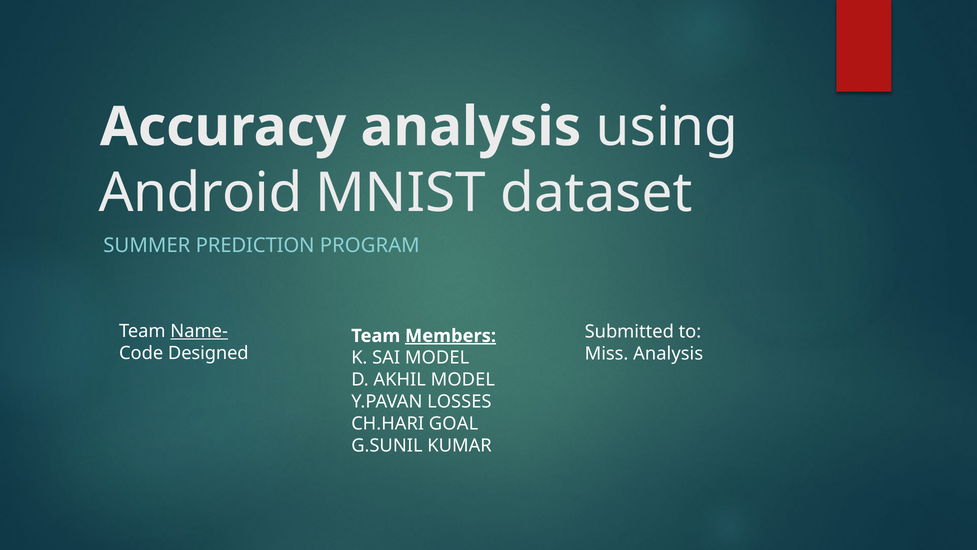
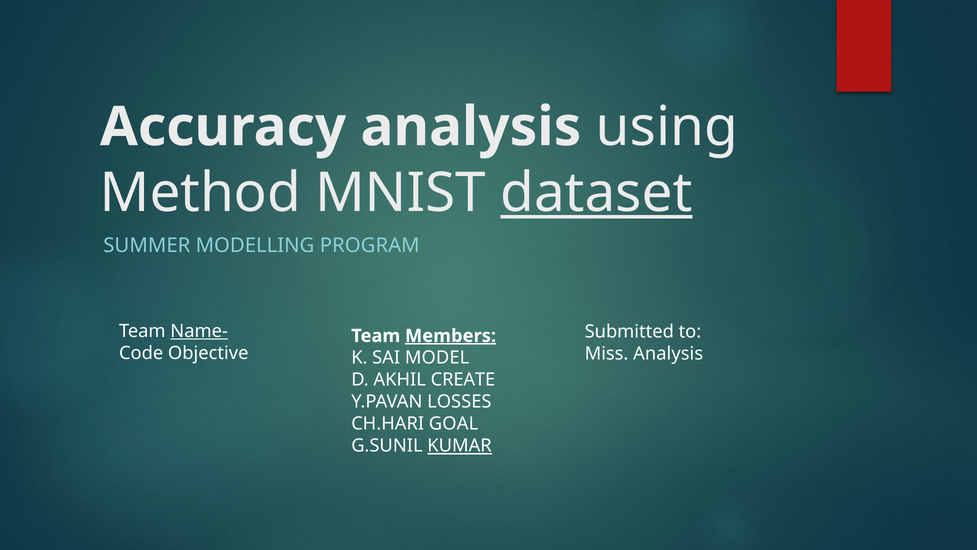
Android: Android -> Method (200, 193)
dataset underline: none -> present (596, 193)
PREDICTION: PREDICTION -> MODELLING (255, 246)
Designed: Designed -> Objective (208, 353)
AKHIL MODEL: MODEL -> CREATE (463, 380)
KUMAR underline: none -> present (460, 446)
